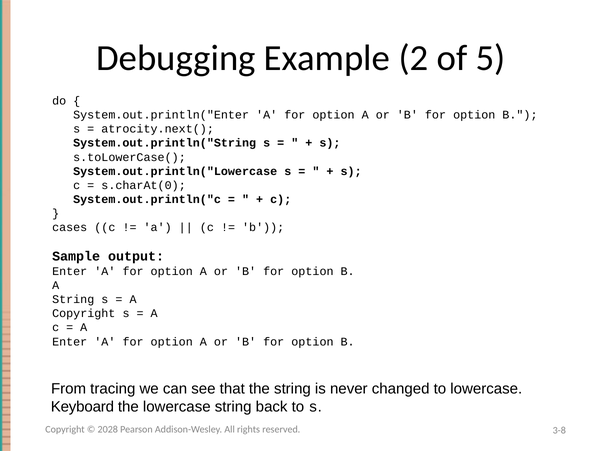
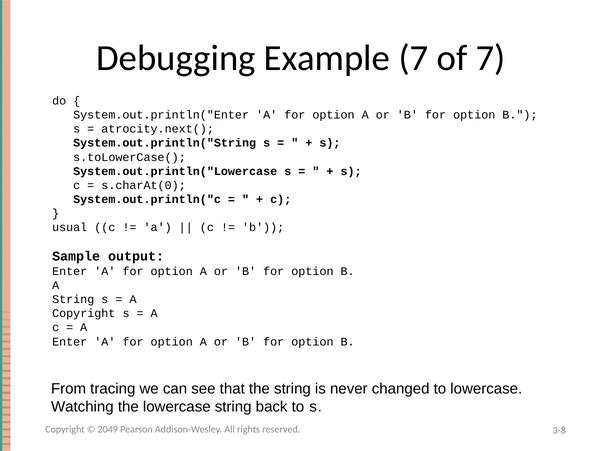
Example 2: 2 -> 7 (413, 58)
of 5: 5 -> 7 (490, 58)
cases: cases -> usual (70, 228)
Keyboard: Keyboard -> Watching (82, 407)
2028: 2028 -> 2049 (108, 430)
